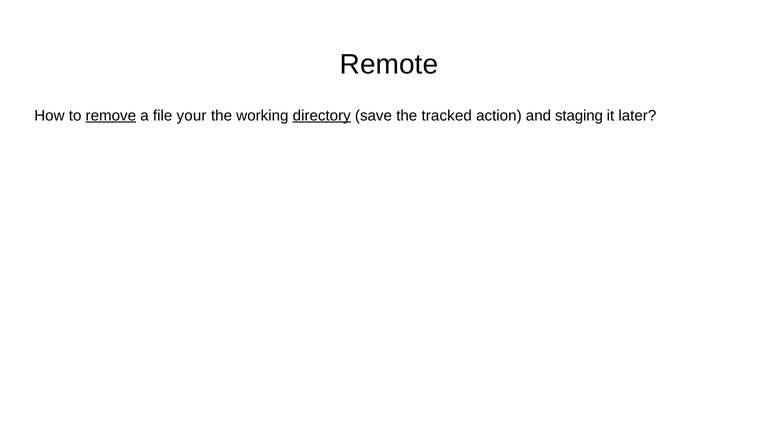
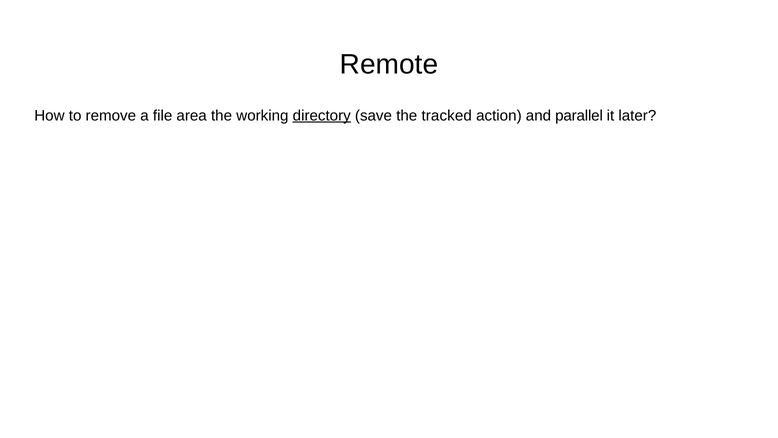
remove underline: present -> none (111, 116)
your: your -> area (192, 116)
staging: staging -> parallel (579, 116)
